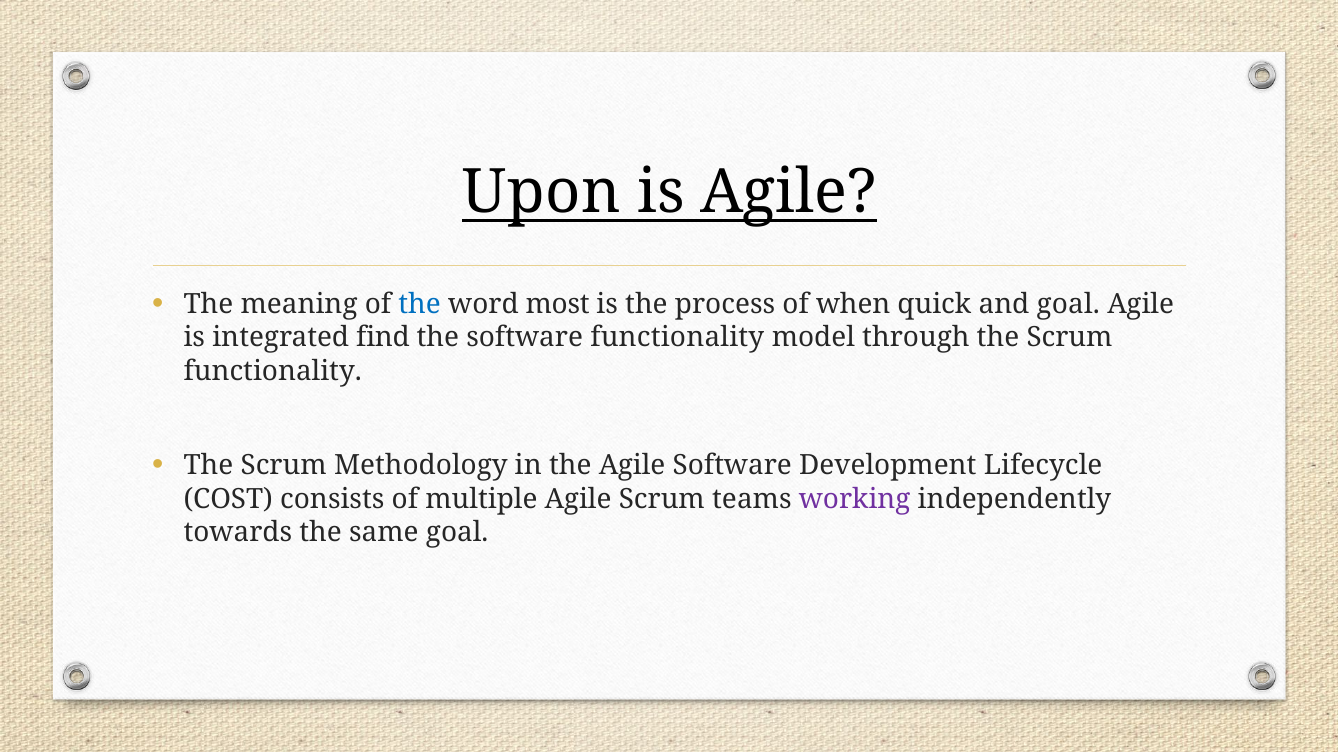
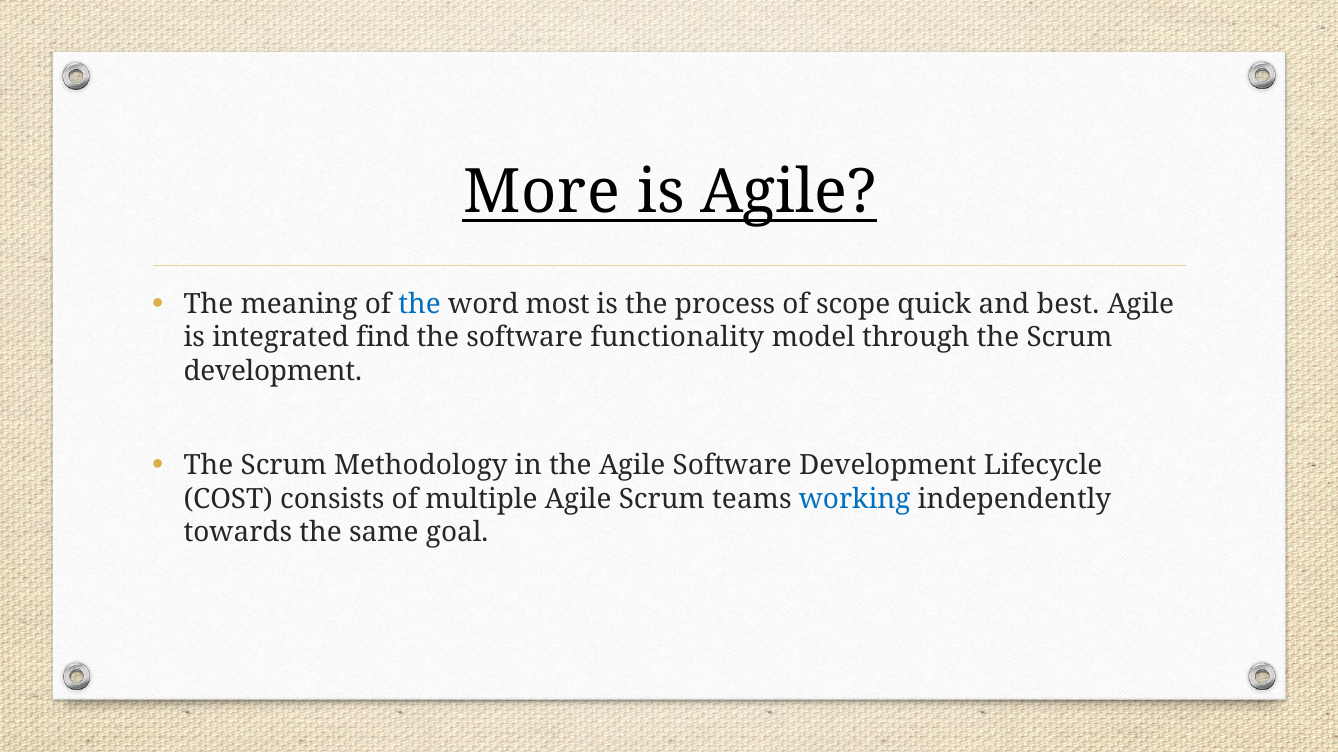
Upon: Upon -> More (542, 192)
when: when -> scope (853, 304)
and goal: goal -> best (1068, 304)
functionality: functionality -> development (273, 371)
working colour: purple -> blue (855, 500)
